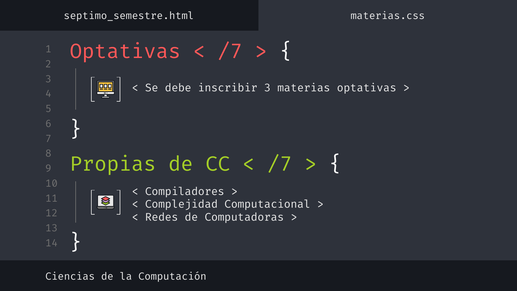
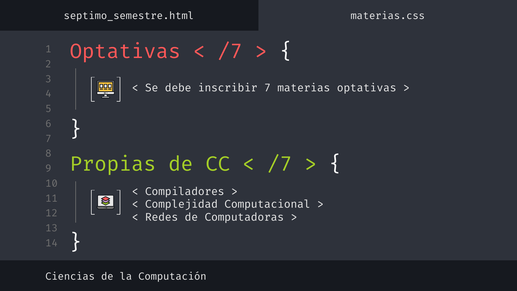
inscribir 3: 3 -> 7 (267, 88)
